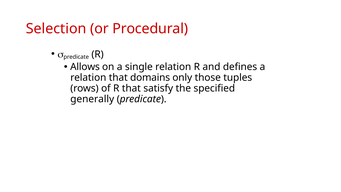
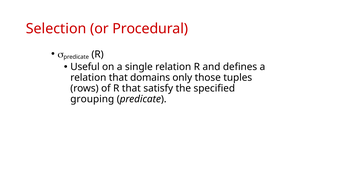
Allows: Allows -> Useful (85, 67)
generally: generally -> grouping (92, 99)
